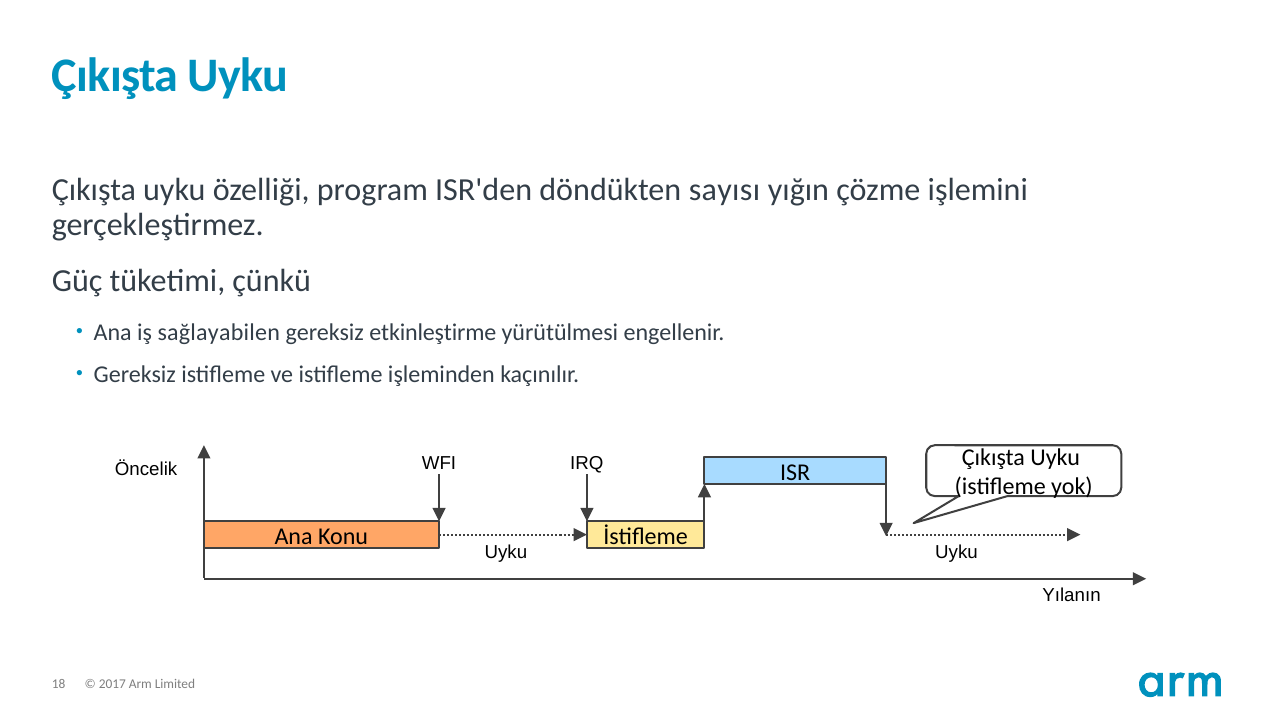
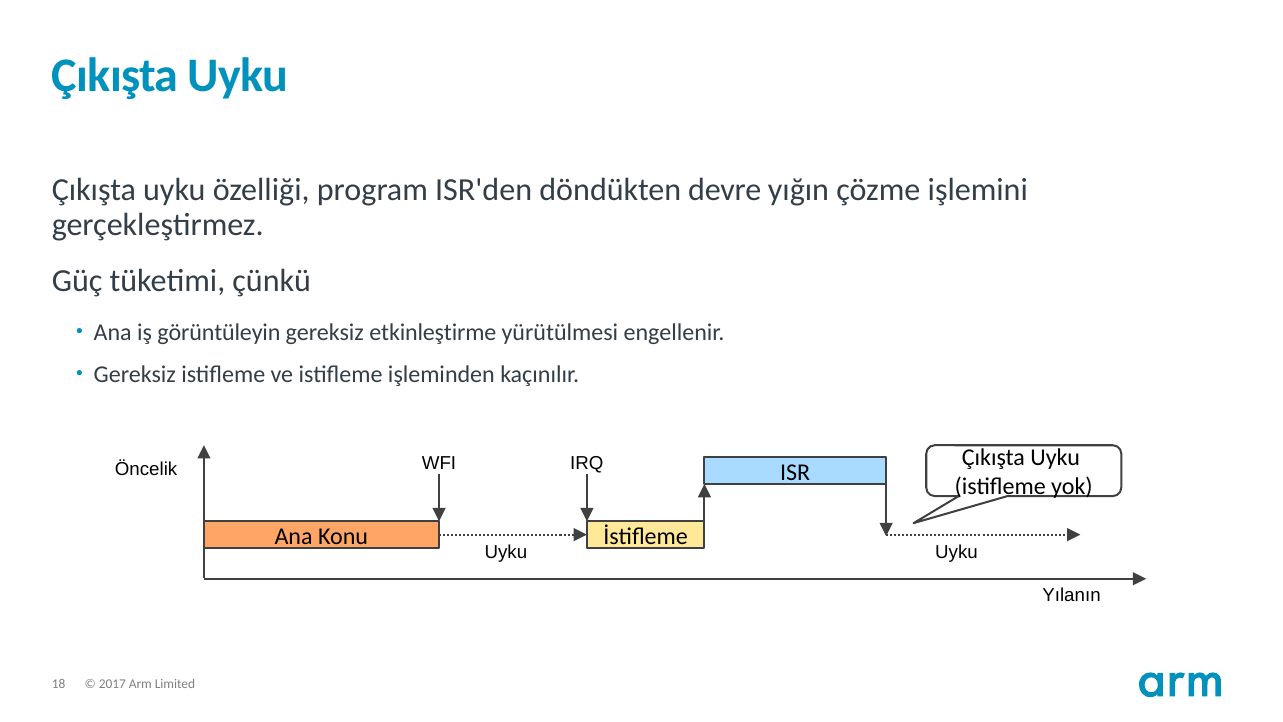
sayısı: sayısı -> devre (725, 190)
sağlayabilen: sağlayabilen -> görüntüleyin (219, 332)
